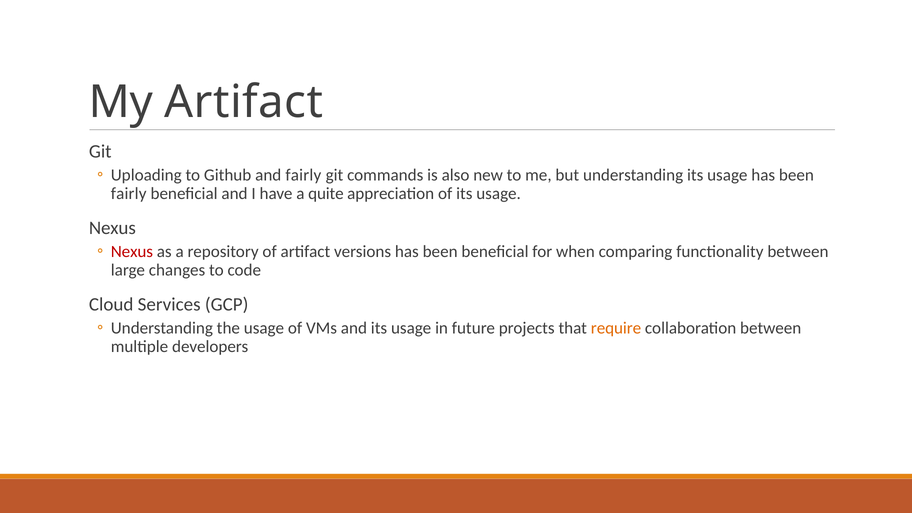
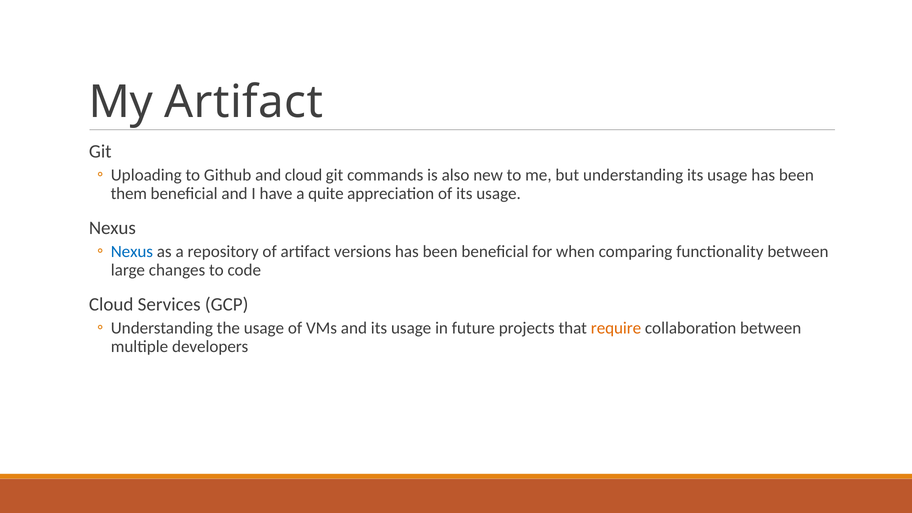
and fairly: fairly -> cloud (304, 175)
fairly: fairly -> them (129, 193)
Nexus colour: red -> blue (132, 251)
